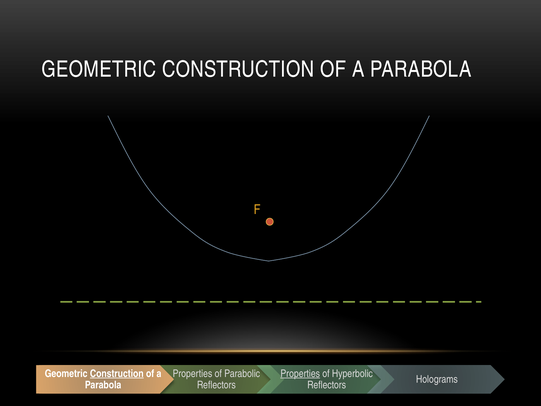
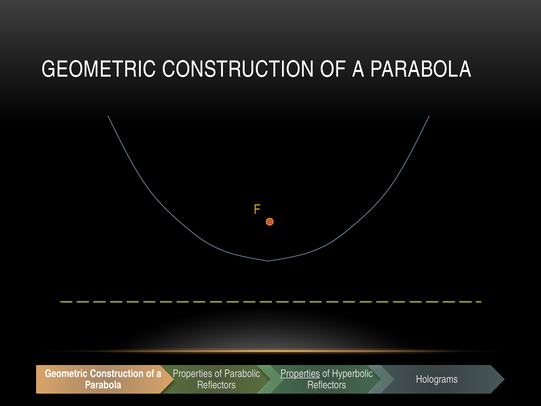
Construction underline: present -> none (117, 373)
